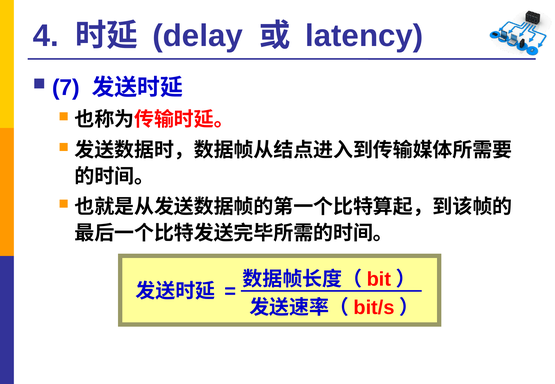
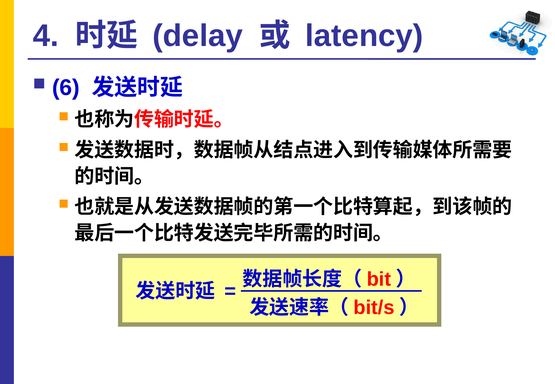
7: 7 -> 6 (66, 88)
